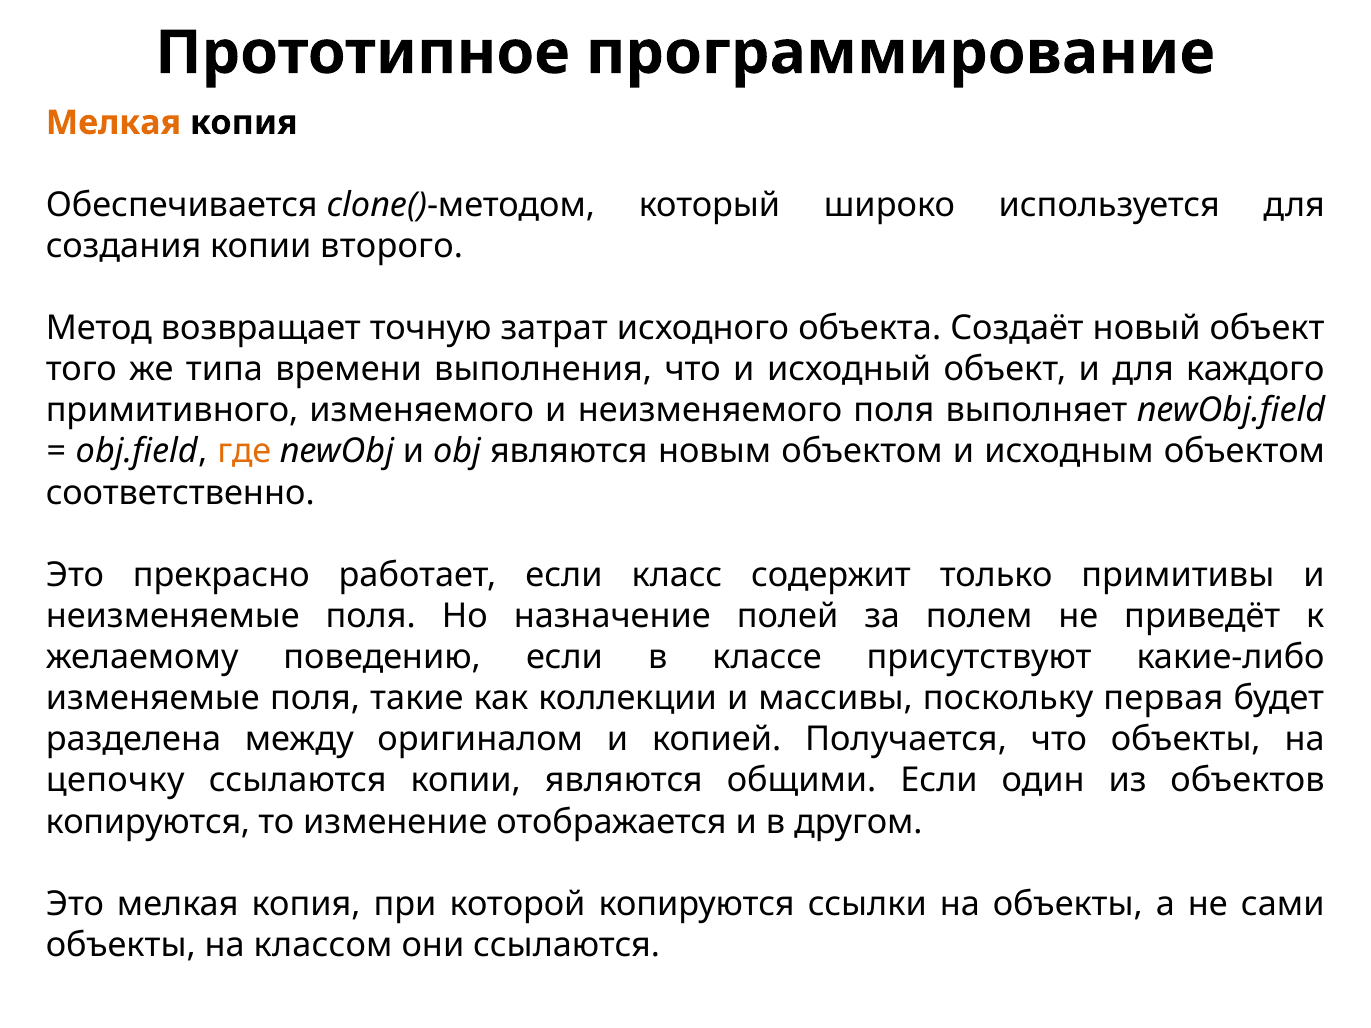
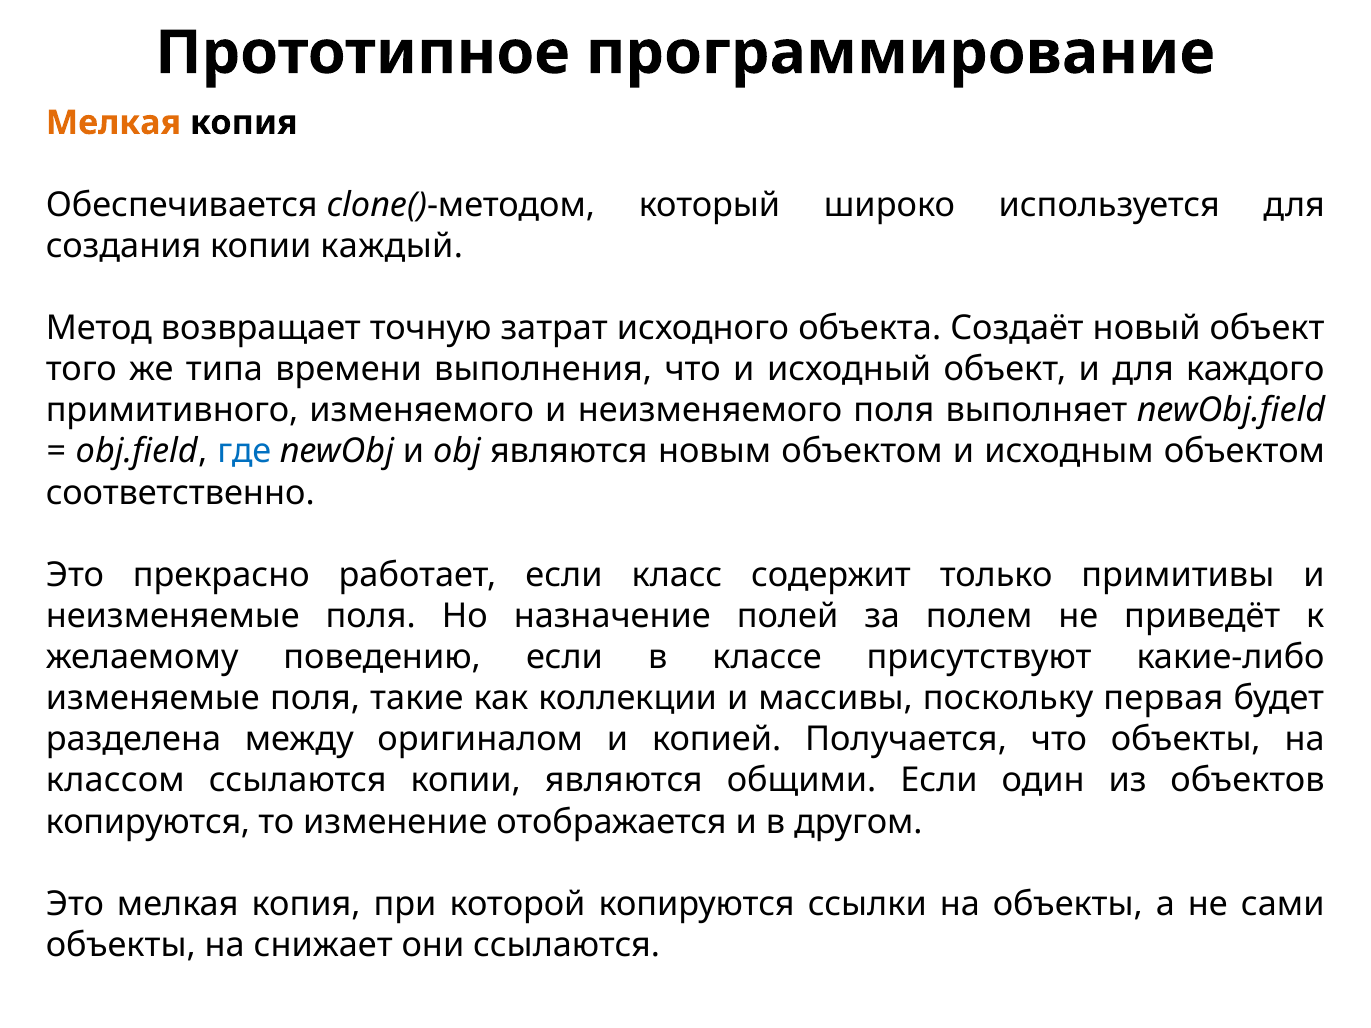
второго: второго -> каждый (392, 246)
где colour: orange -> blue (244, 452)
цепочку: цепочку -> классом (115, 781)
классом: классом -> снижает (323, 945)
